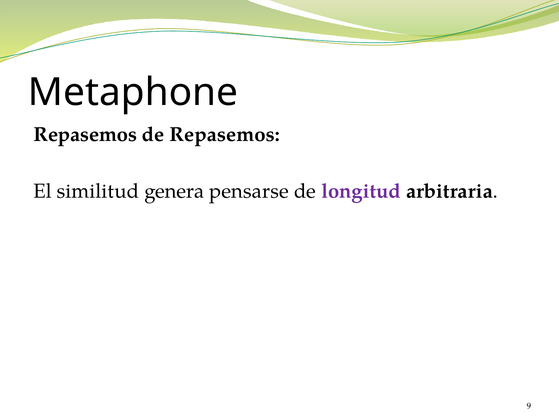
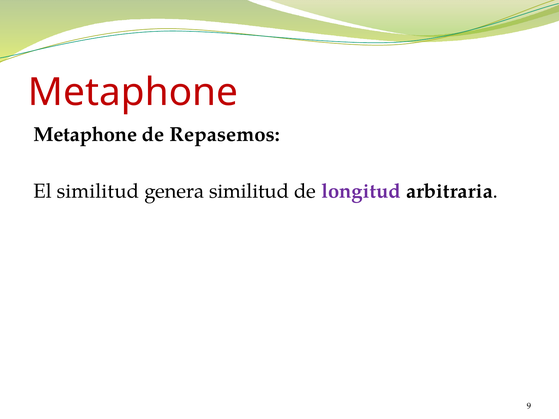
Metaphone colour: black -> red (133, 92)
Repasemos: Repasemos -> Metaphone (85, 135)
genera pensarse: pensarse -> similitud (249, 191)
